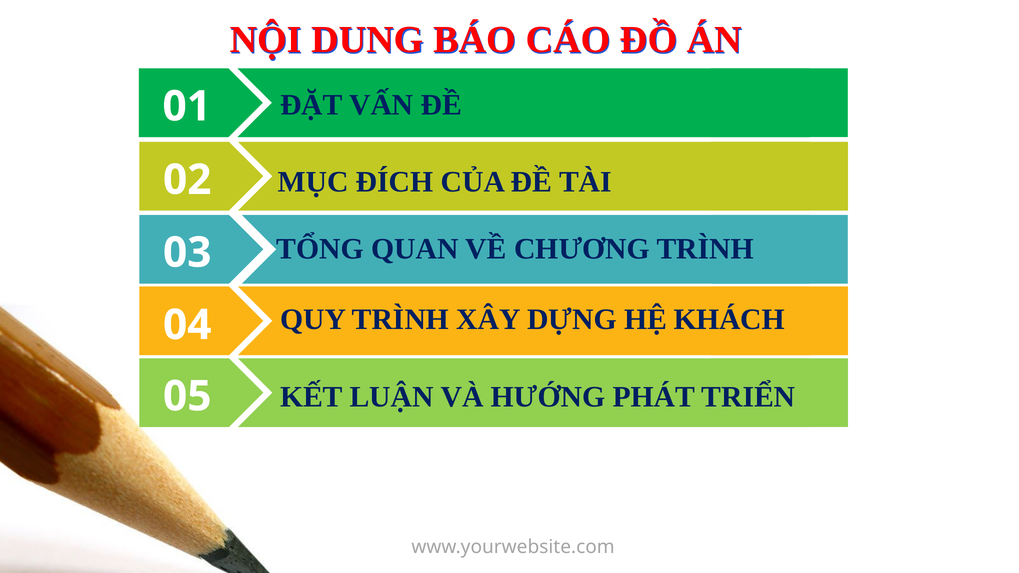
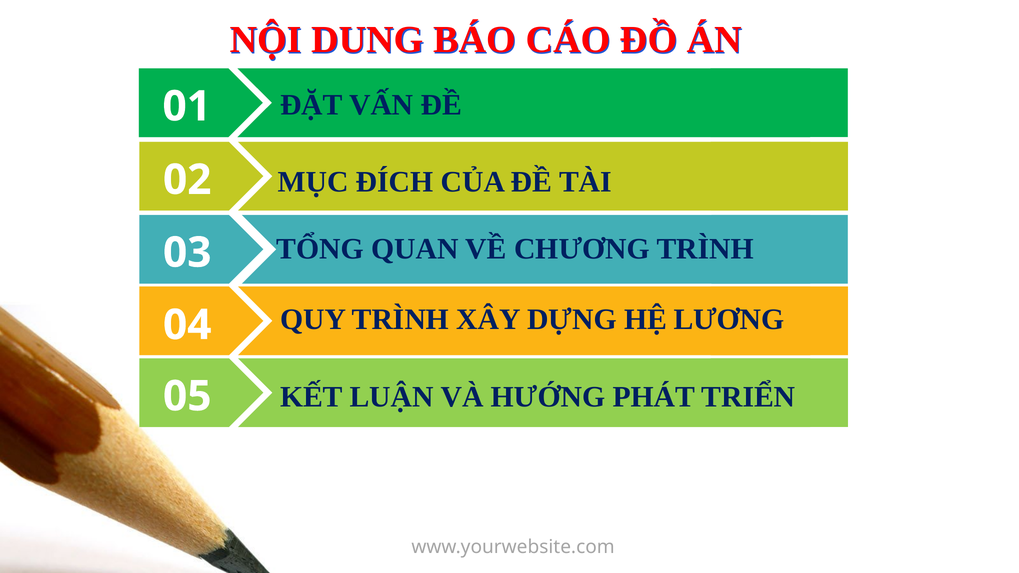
KHÁCH: KHÁCH -> LƯƠNG (729, 320)
